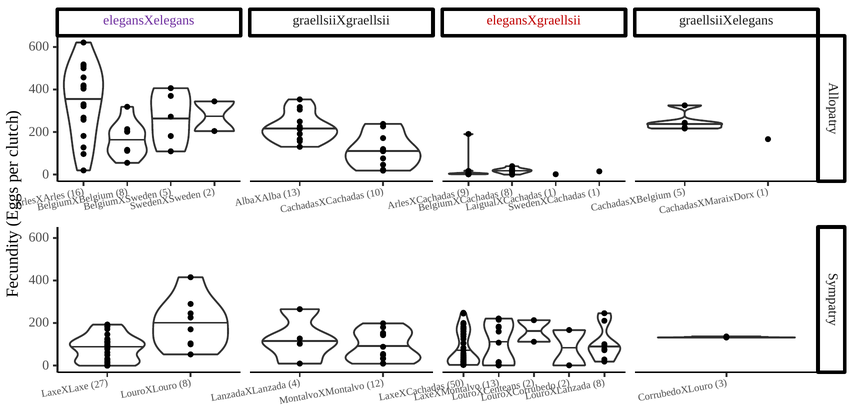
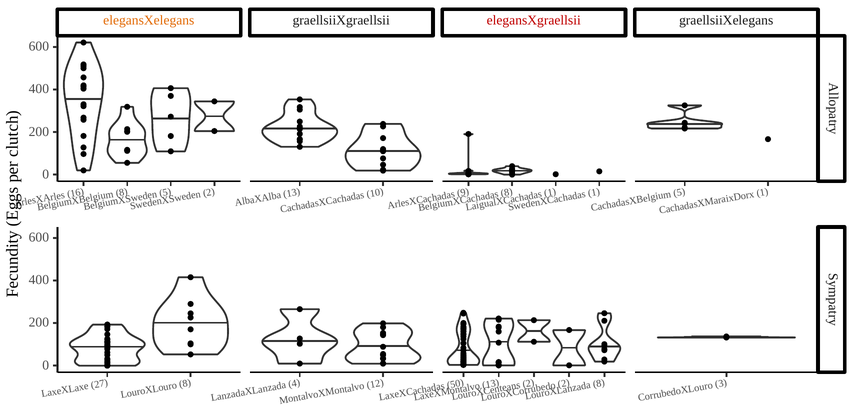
elegansXelegans colour: purple -> orange (149, 21)
